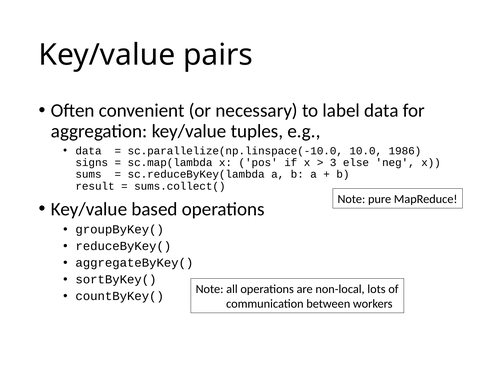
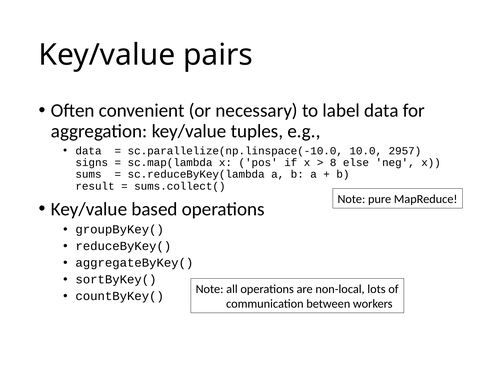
1986: 1986 -> 2957 (405, 151)
3: 3 -> 8 (333, 163)
